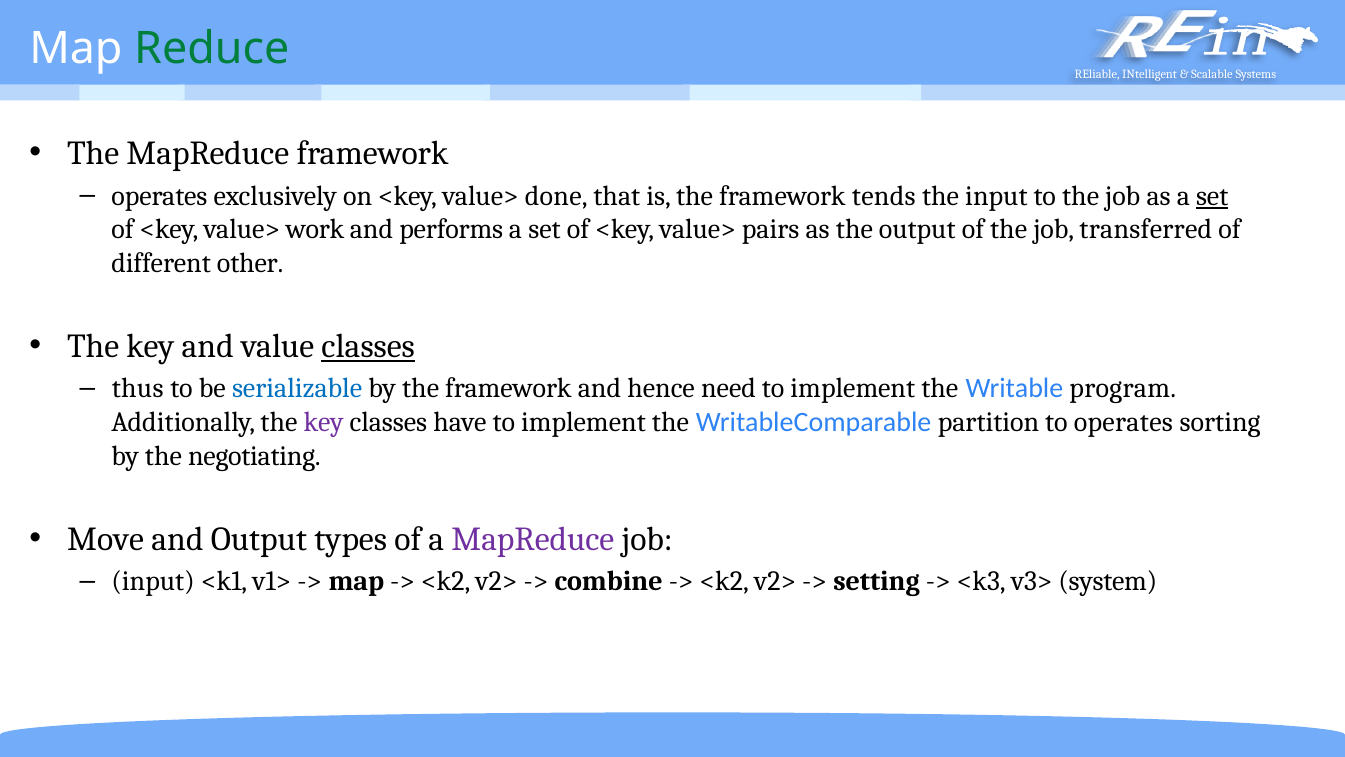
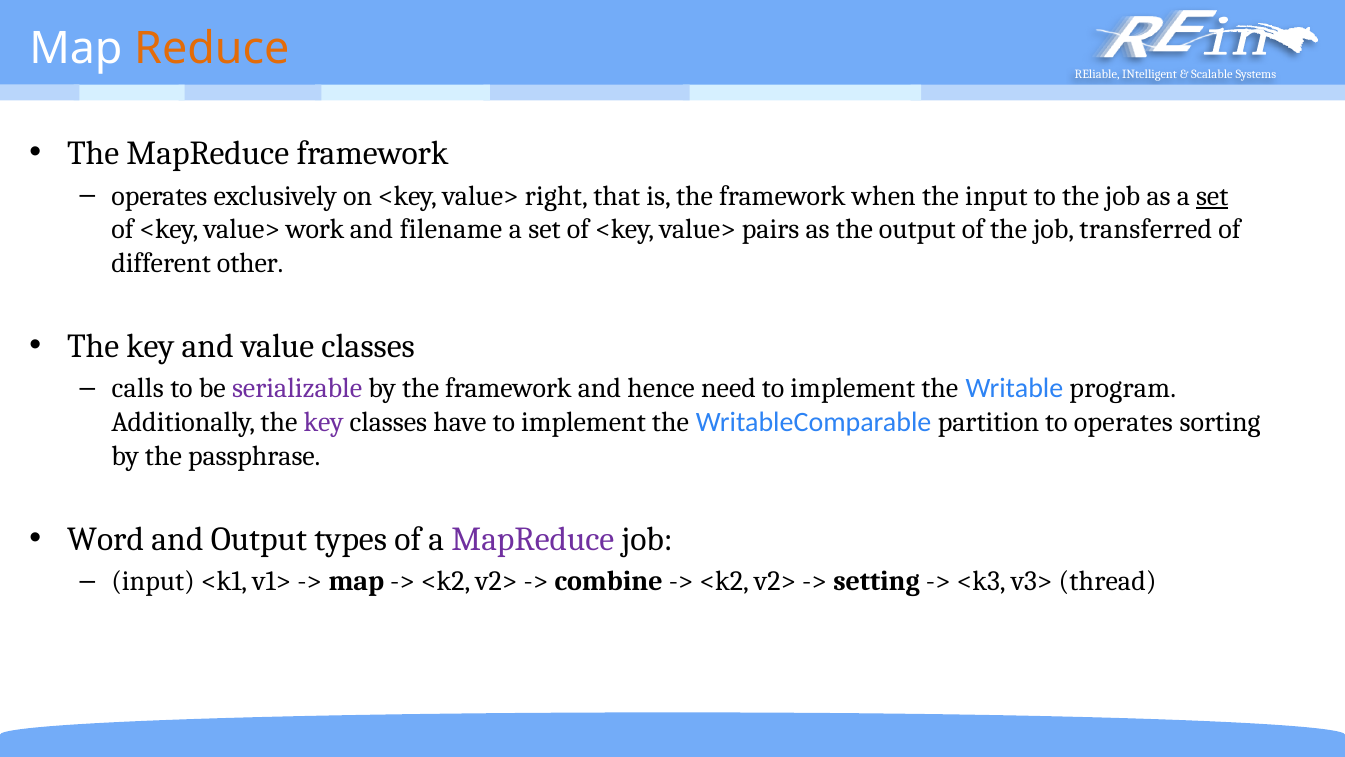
Reduce colour: green -> orange (212, 49)
done: done -> right (556, 196)
tends: tends -> when (884, 196)
performs: performs -> filename (451, 229)
classes underline: present -> none (368, 346)
thus: thus -> calls (138, 389)
serializable colour: blue -> purple (297, 389)
negotiating: negotiating -> passphrase (254, 456)
Move: Move -> Word (106, 539)
system: system -> thread (1108, 581)
